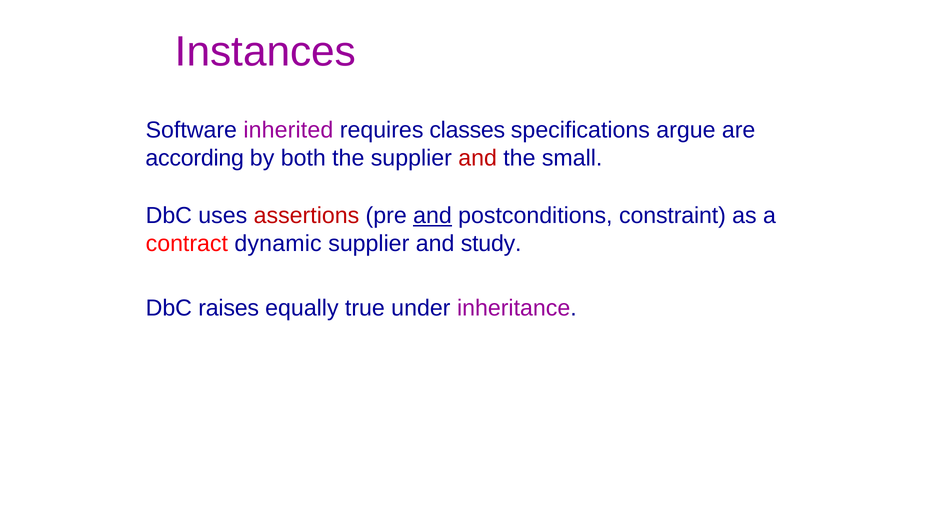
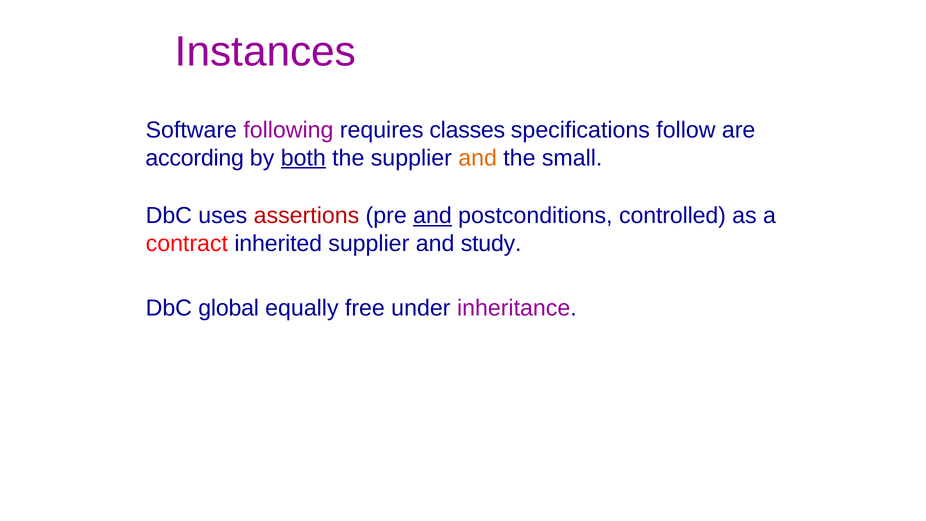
inherited: inherited -> following (288, 130)
argue: argue -> follow (686, 130)
both underline: none -> present (303, 158)
and colour: red -> orange (478, 158)
constraint: constraint -> controlled (672, 216)
dynamic: dynamic -> inherited (278, 243)
raises: raises -> global (229, 308)
true: true -> free (365, 308)
